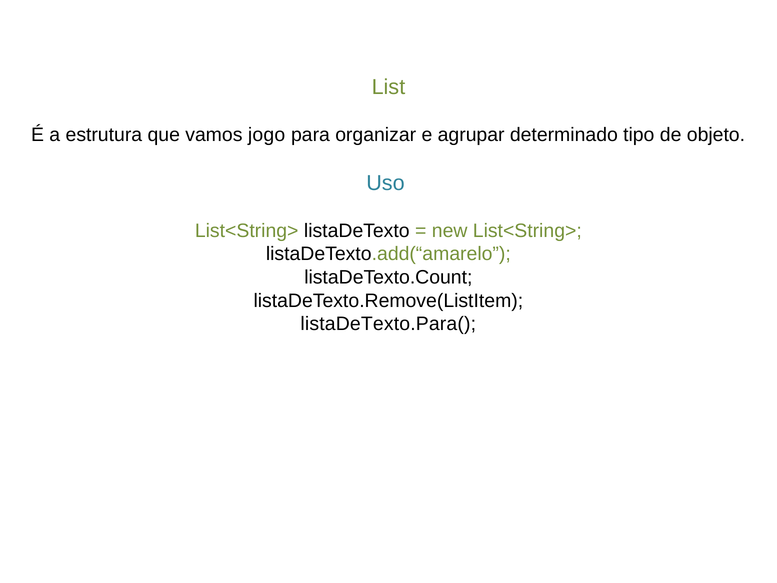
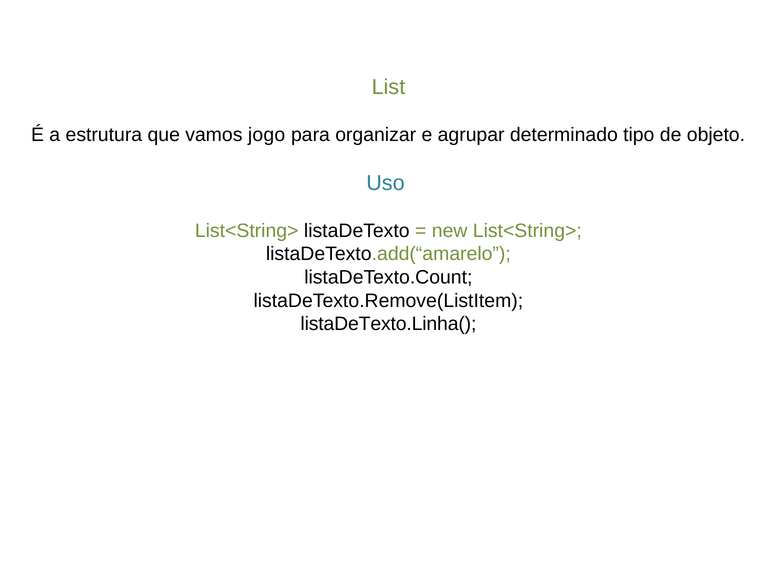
listaDeTexto.Para(: listaDeTexto.Para( -> listaDeTexto.Linha( (388, 324)
